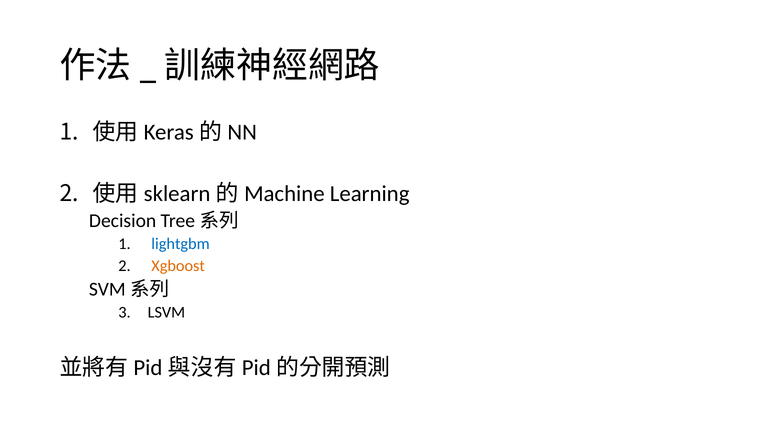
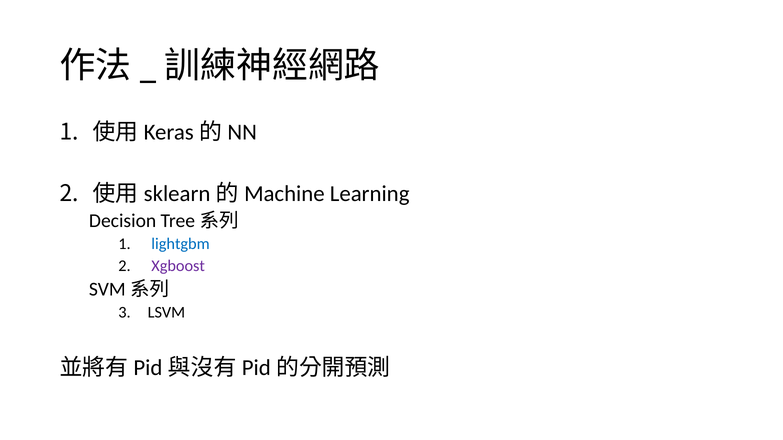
Xgboost colour: orange -> purple (178, 266)
